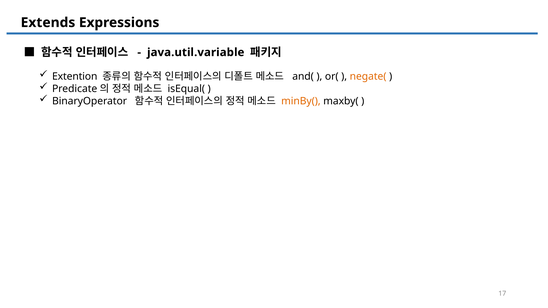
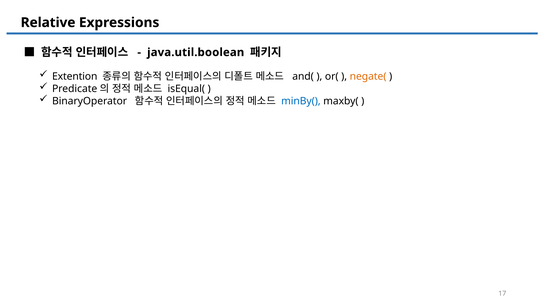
Extends: Extends -> Relative (48, 23)
java.util.variable: java.util.variable -> java.util.boolean (196, 52)
minBy( colour: orange -> blue (301, 101)
